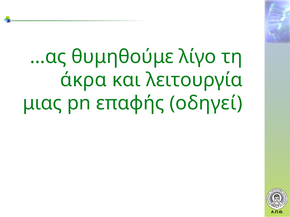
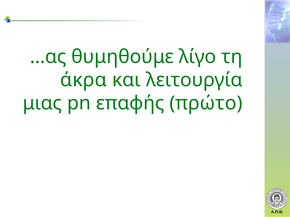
οδηγεί: οδηγεί -> πρώτο (206, 103)
